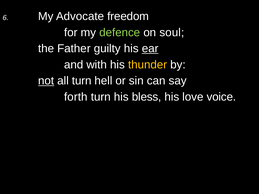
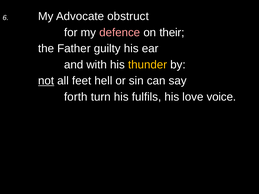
freedom: freedom -> obstruct (128, 16)
defence colour: light green -> pink (120, 33)
soul: soul -> their (172, 33)
ear underline: present -> none (150, 49)
all turn: turn -> feet (82, 81)
bless: bless -> fulfils (147, 97)
